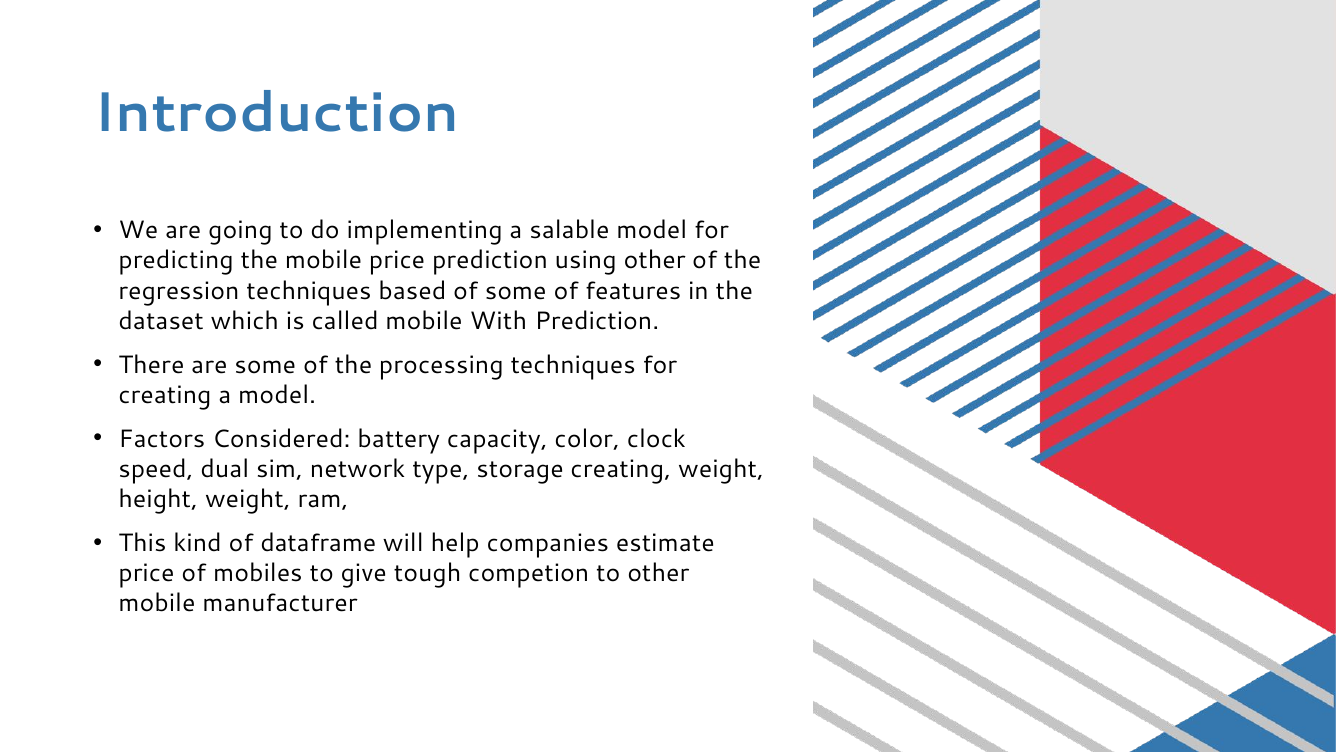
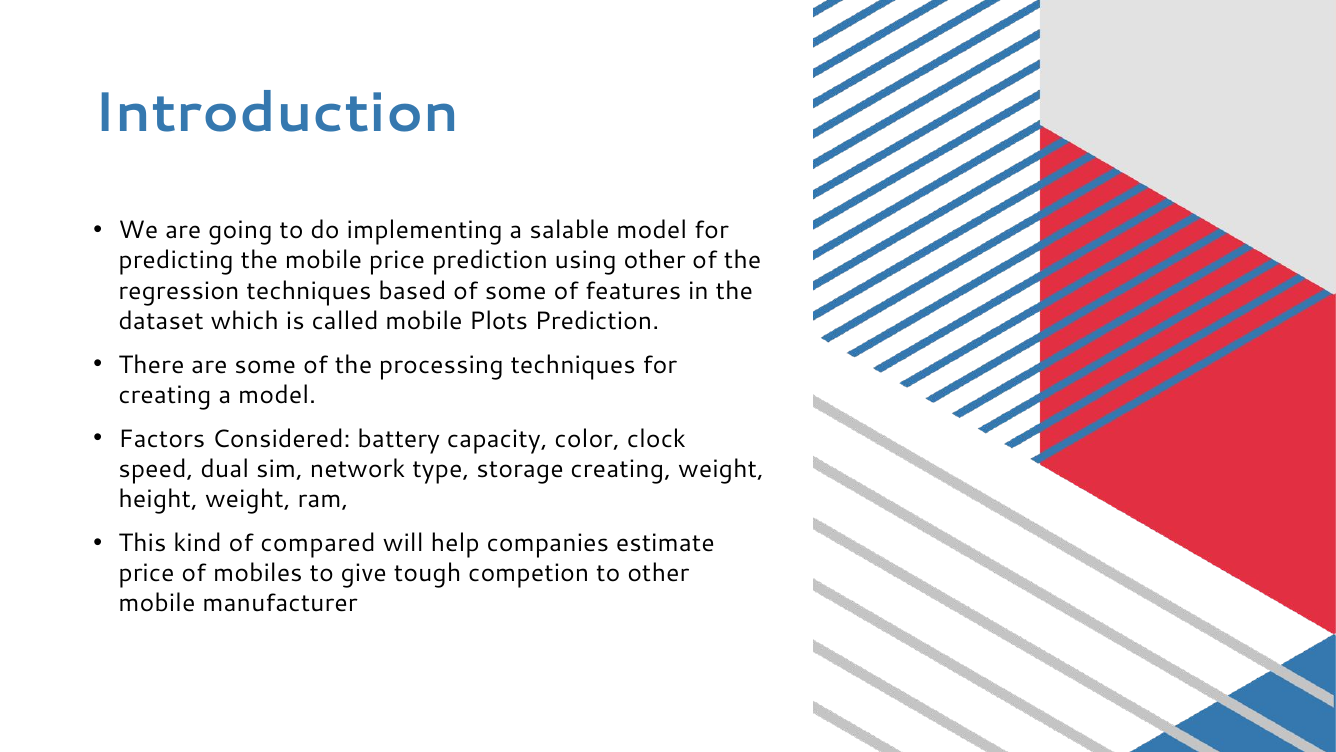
With: With -> Plots (499, 321)
dataframe: dataframe -> compared (318, 543)
